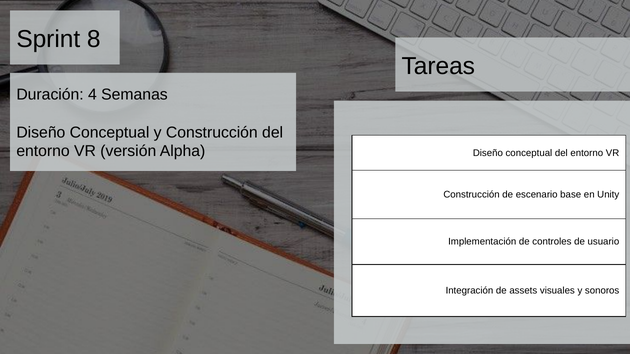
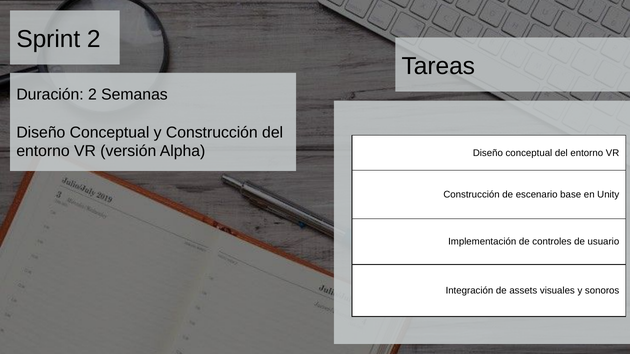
Sprint 8: 8 -> 2 (94, 39)
Duración 4: 4 -> 2 (92, 95)
